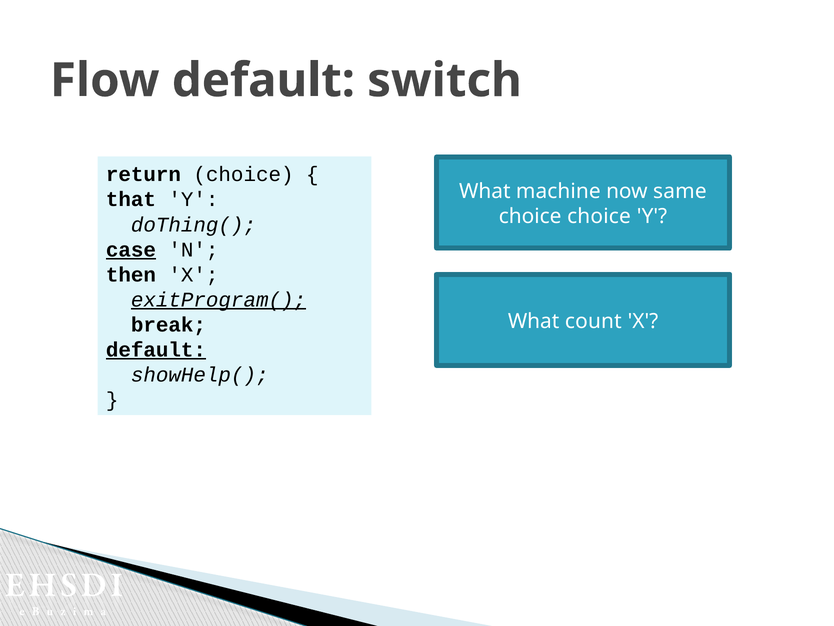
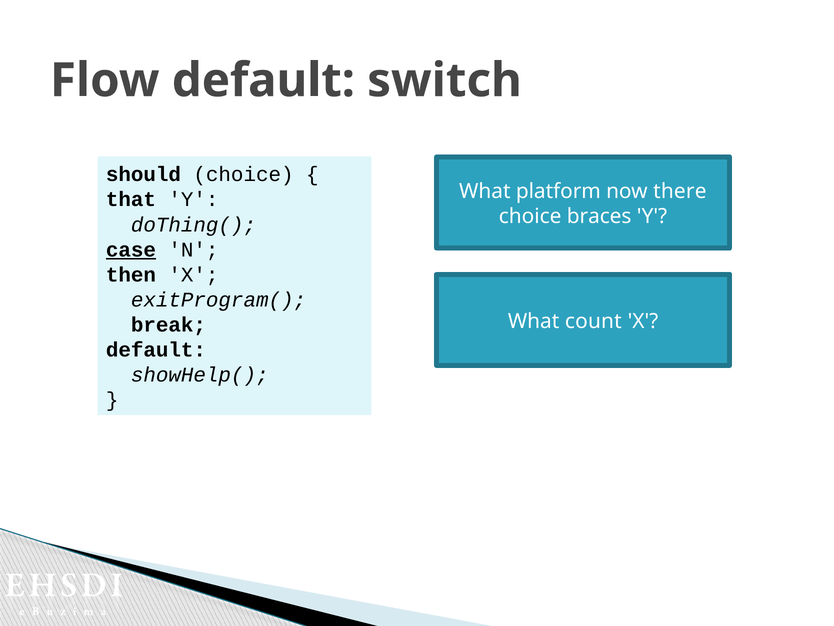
return: return -> should (143, 174)
machine: machine -> platform (558, 191)
same: same -> there (680, 191)
choice choice: choice -> braces (599, 216)
exitProgram( underline: present -> none (218, 299)
default underline: present -> none (156, 350)
